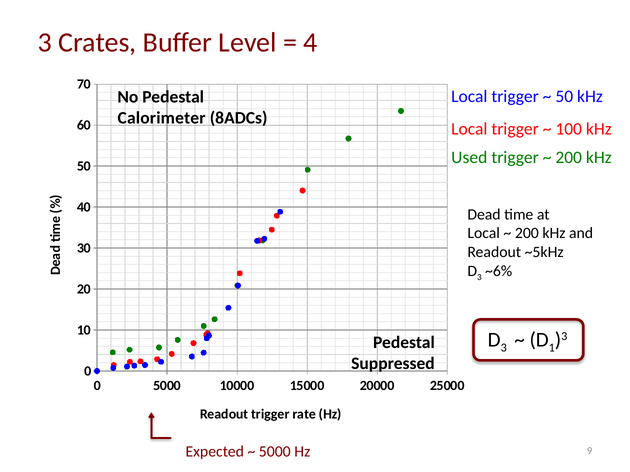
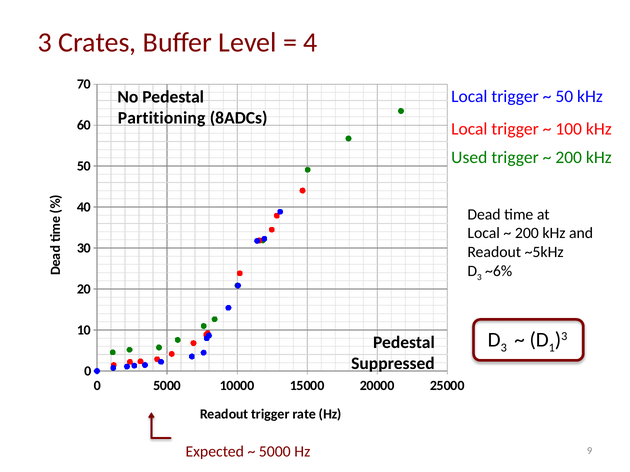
Calorimeter: Calorimeter -> Partitioning (162, 118)
